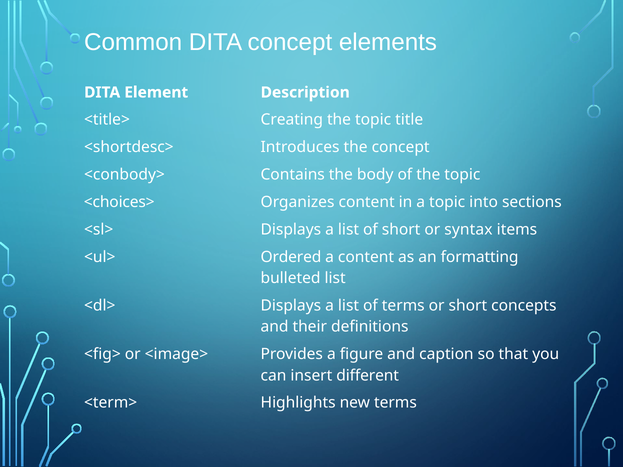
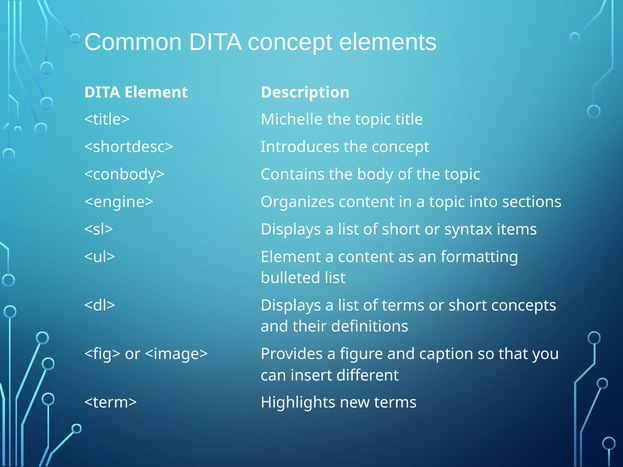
Creating: Creating -> Michelle (292, 120)
<choices>: <choices> -> <engine> (119, 202)
<ul> Ordered: Ordered -> Element (291, 257)
